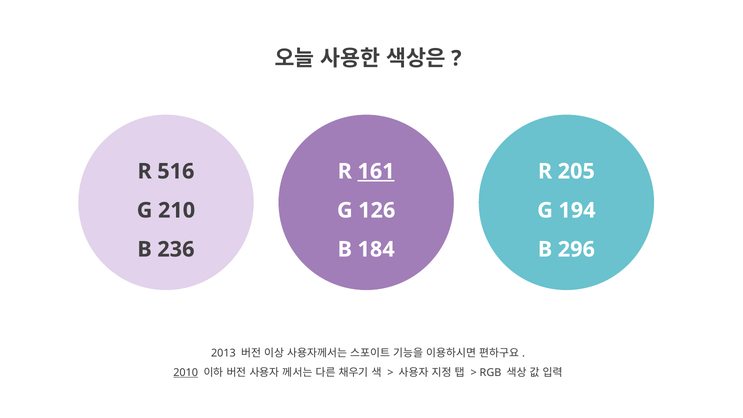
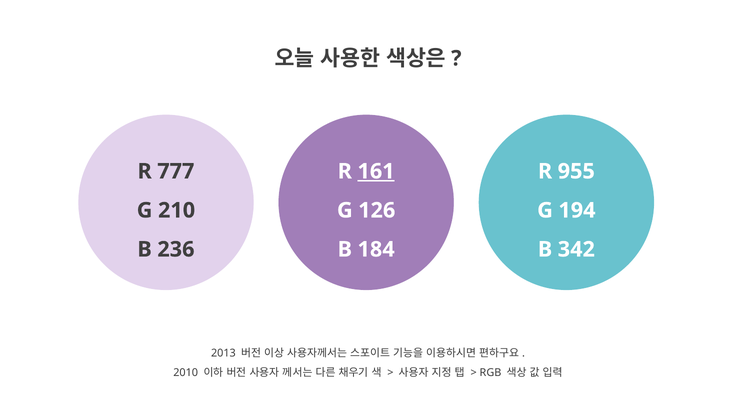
516: 516 -> 777 (176, 171)
205: 205 -> 955 (576, 171)
296: 296 -> 342 (576, 249)
2010 underline: present -> none (186, 373)
